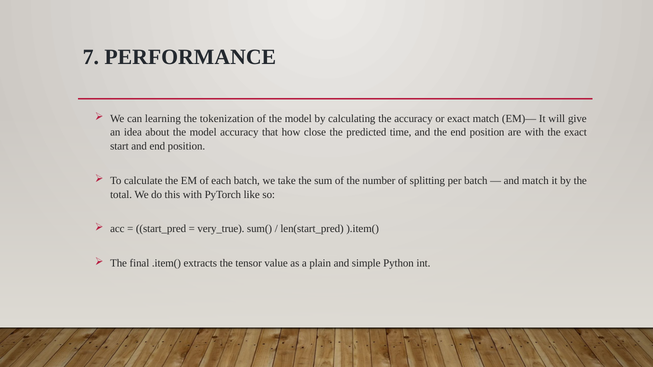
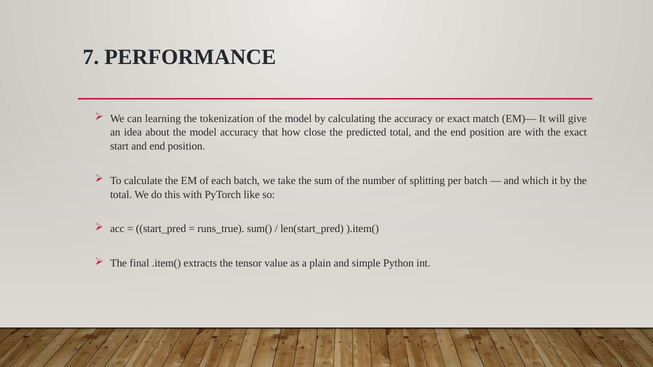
predicted time: time -> total (401, 133)
and match: match -> which (535, 181)
very_true: very_true -> runs_true (221, 229)
